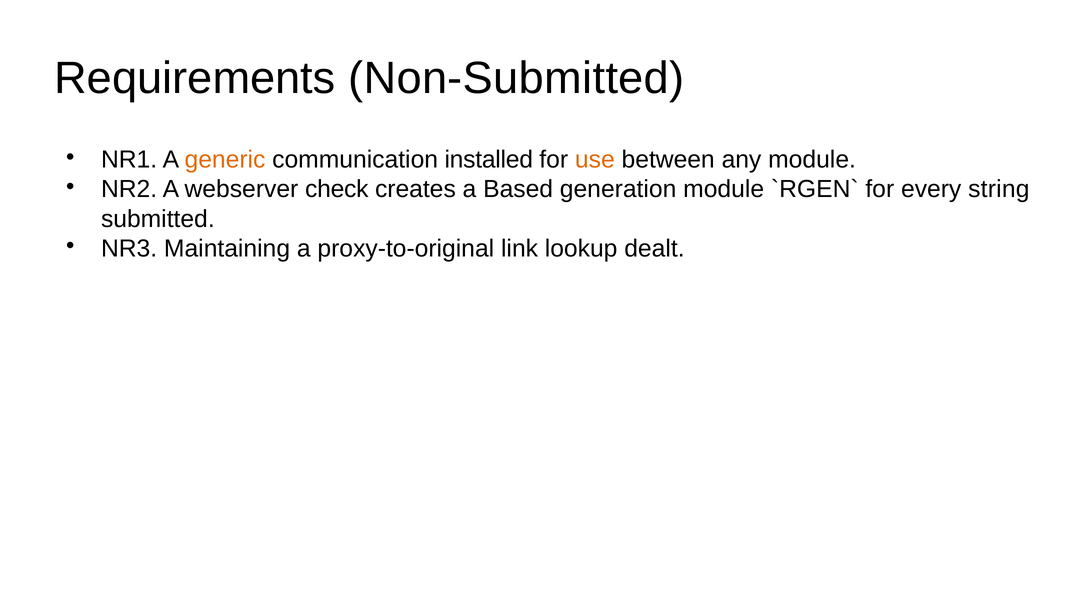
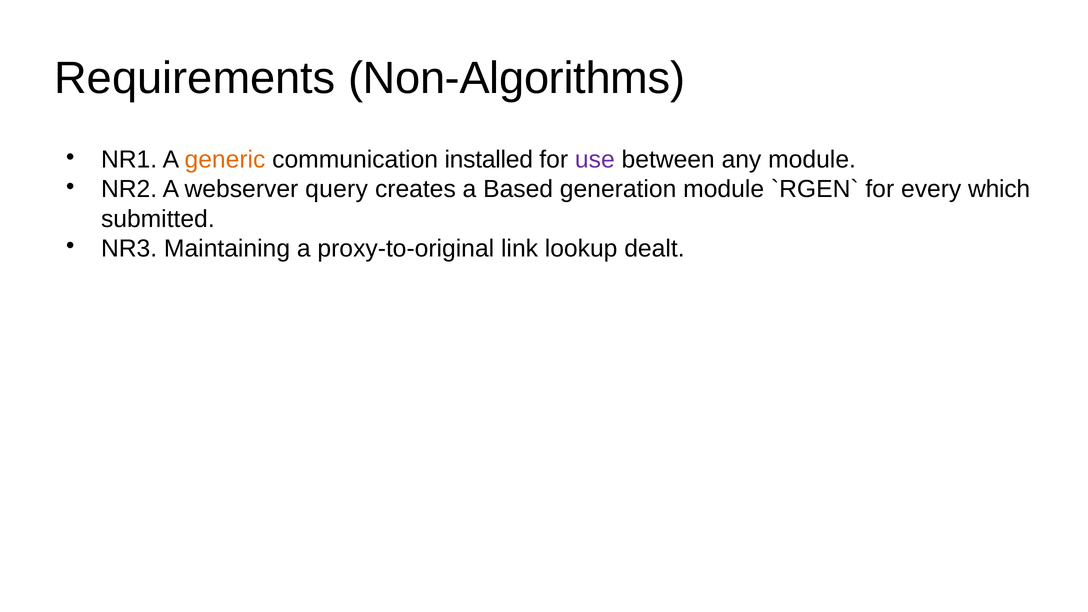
Non-Submitted: Non-Submitted -> Non-Algorithms (517, 79)
use colour: orange -> purple (595, 160)
check: check -> query (337, 189)
string: string -> which (999, 189)
